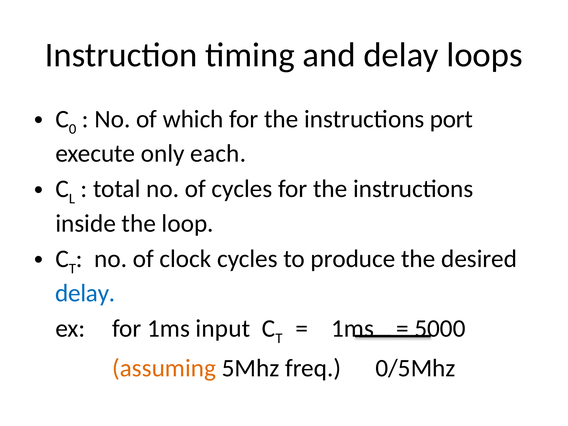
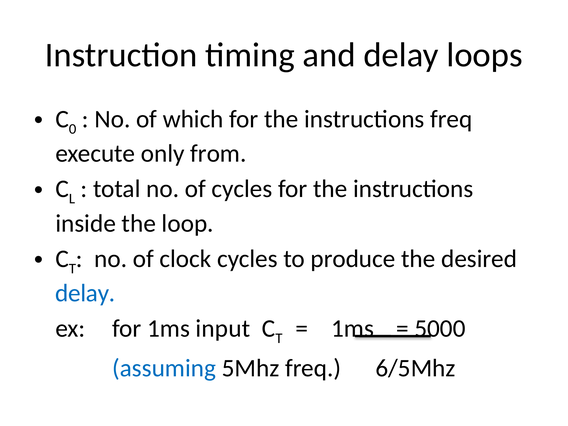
instructions port: port -> freq (451, 119)
each: each -> from (218, 154)
assuming colour: orange -> blue (164, 368)
0/5Mhz: 0/5Mhz -> 6/5Mhz (415, 368)
